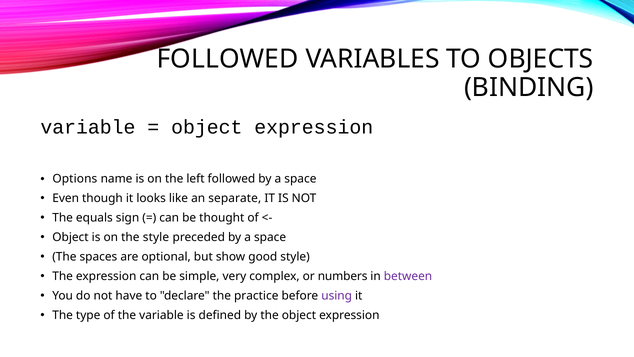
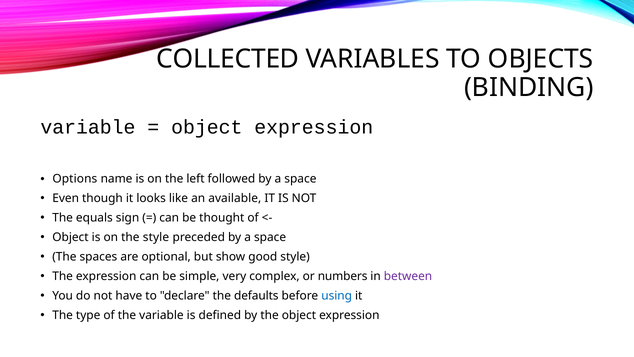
FOLLOWED: FOLLOWED -> COLLECTED (228, 59)
separate: separate -> available (235, 198)
practice: practice -> defaults (256, 296)
using colour: purple -> blue (337, 296)
